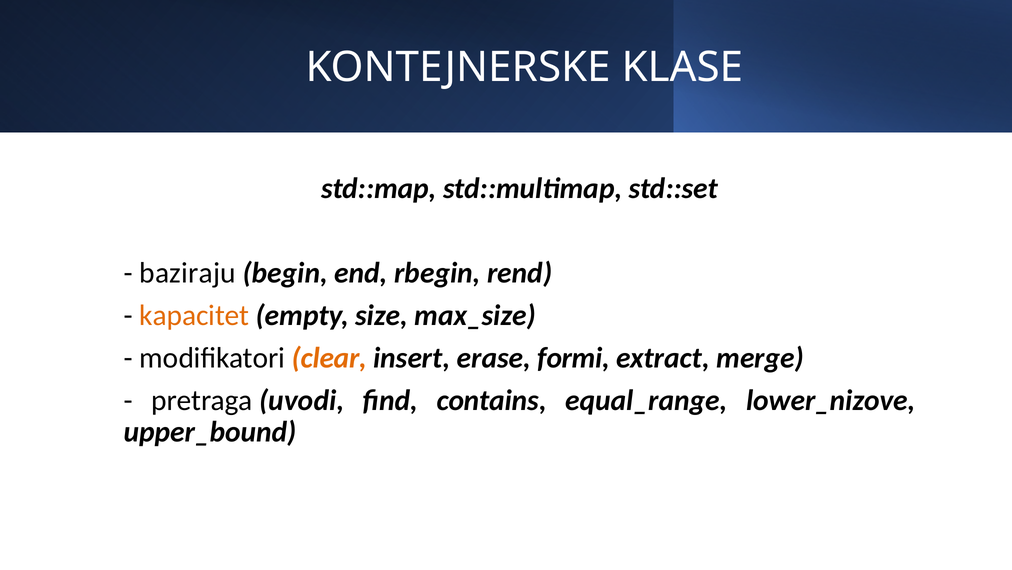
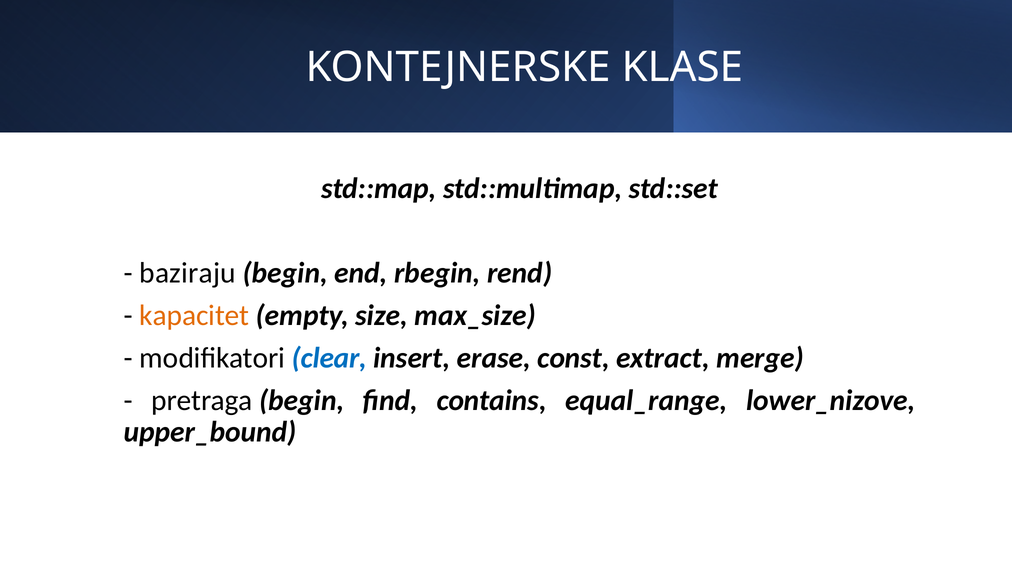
clear colour: orange -> blue (329, 357)
formi: formi -> const (574, 357)
pretraga uvodi: uvodi -> begin (302, 400)
